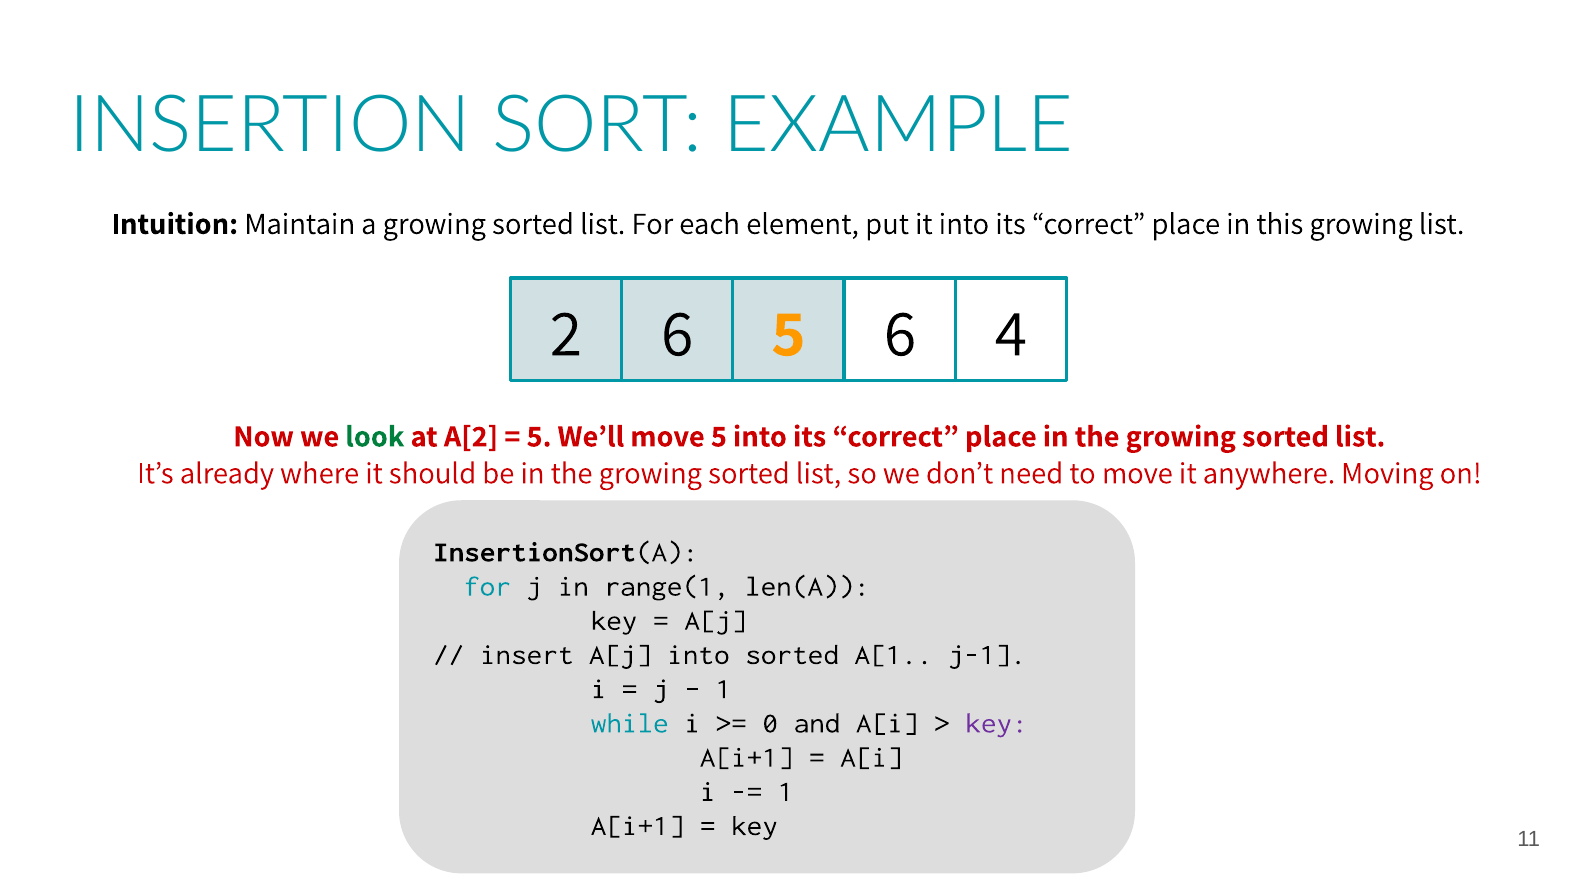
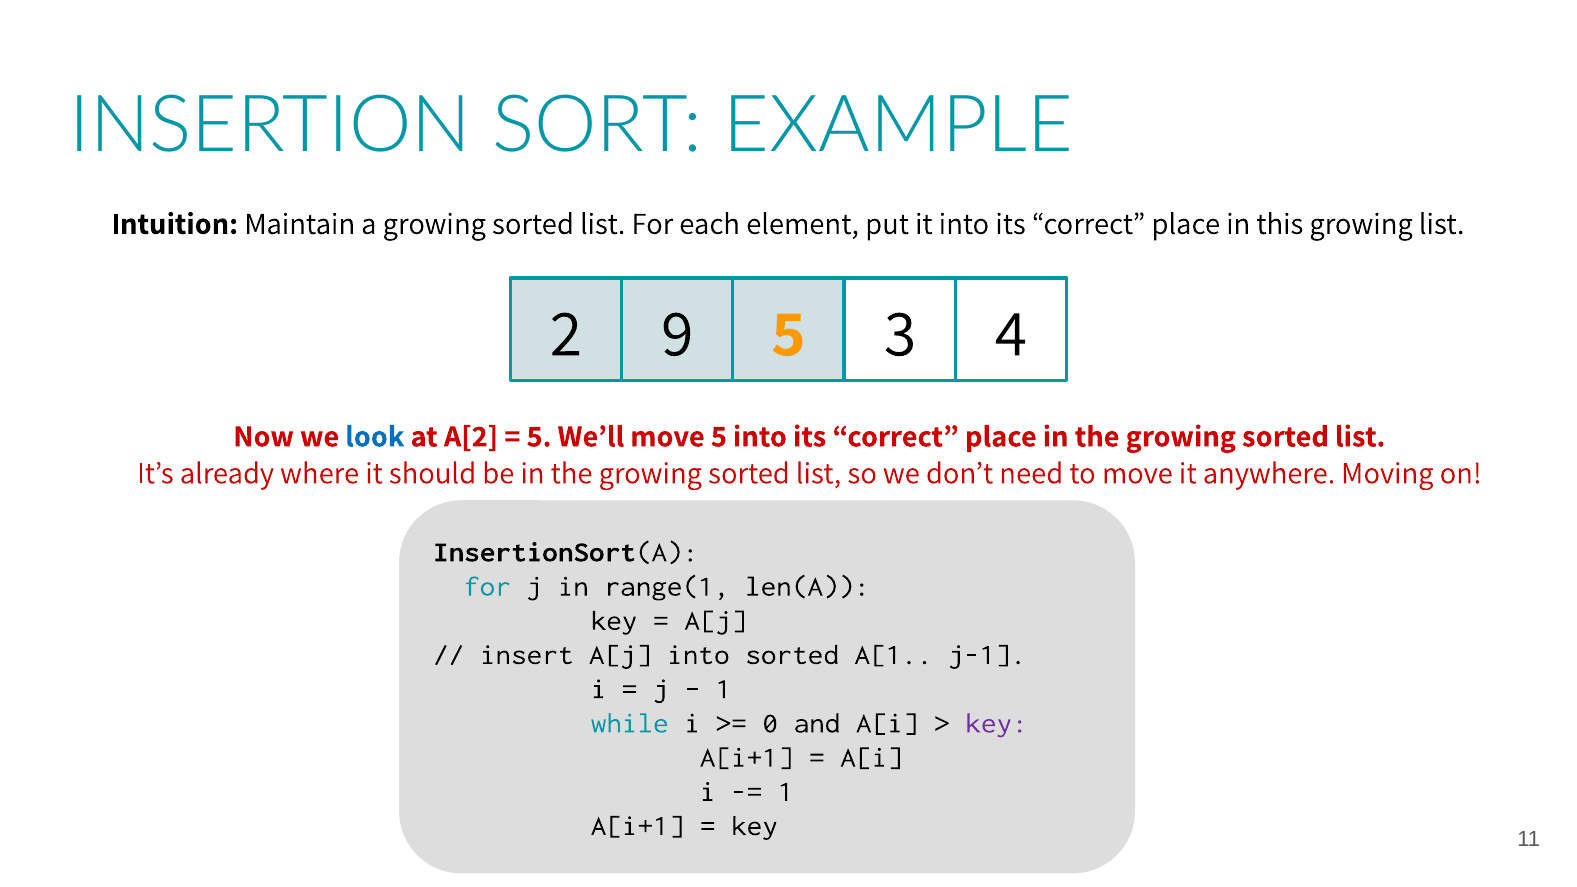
2 6: 6 -> 9 (677, 334)
5 6: 6 -> 3 (900, 334)
look colour: green -> blue (375, 436)
